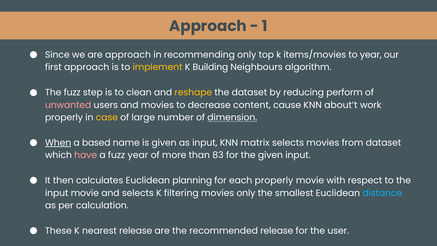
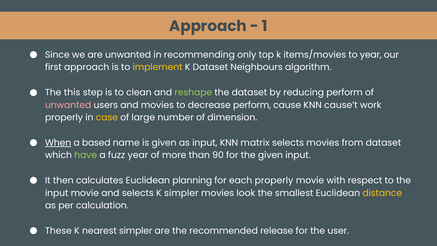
are approach: approach -> unwanted (128, 55)
K Building: Building -> Dataset (210, 67)
The fuzz: fuzz -> this (72, 92)
reshape colour: yellow -> light green (193, 92)
decrease content: content -> perform (252, 105)
about’t: about’t -> cause’t (341, 105)
dimension underline: present -> none (232, 118)
have colour: pink -> light green (86, 155)
83: 83 -> 90 (218, 155)
K filtering: filtering -> simpler (181, 193)
movies only: only -> look (246, 193)
distance colour: light blue -> yellow (382, 193)
nearest release: release -> simpler (136, 231)
